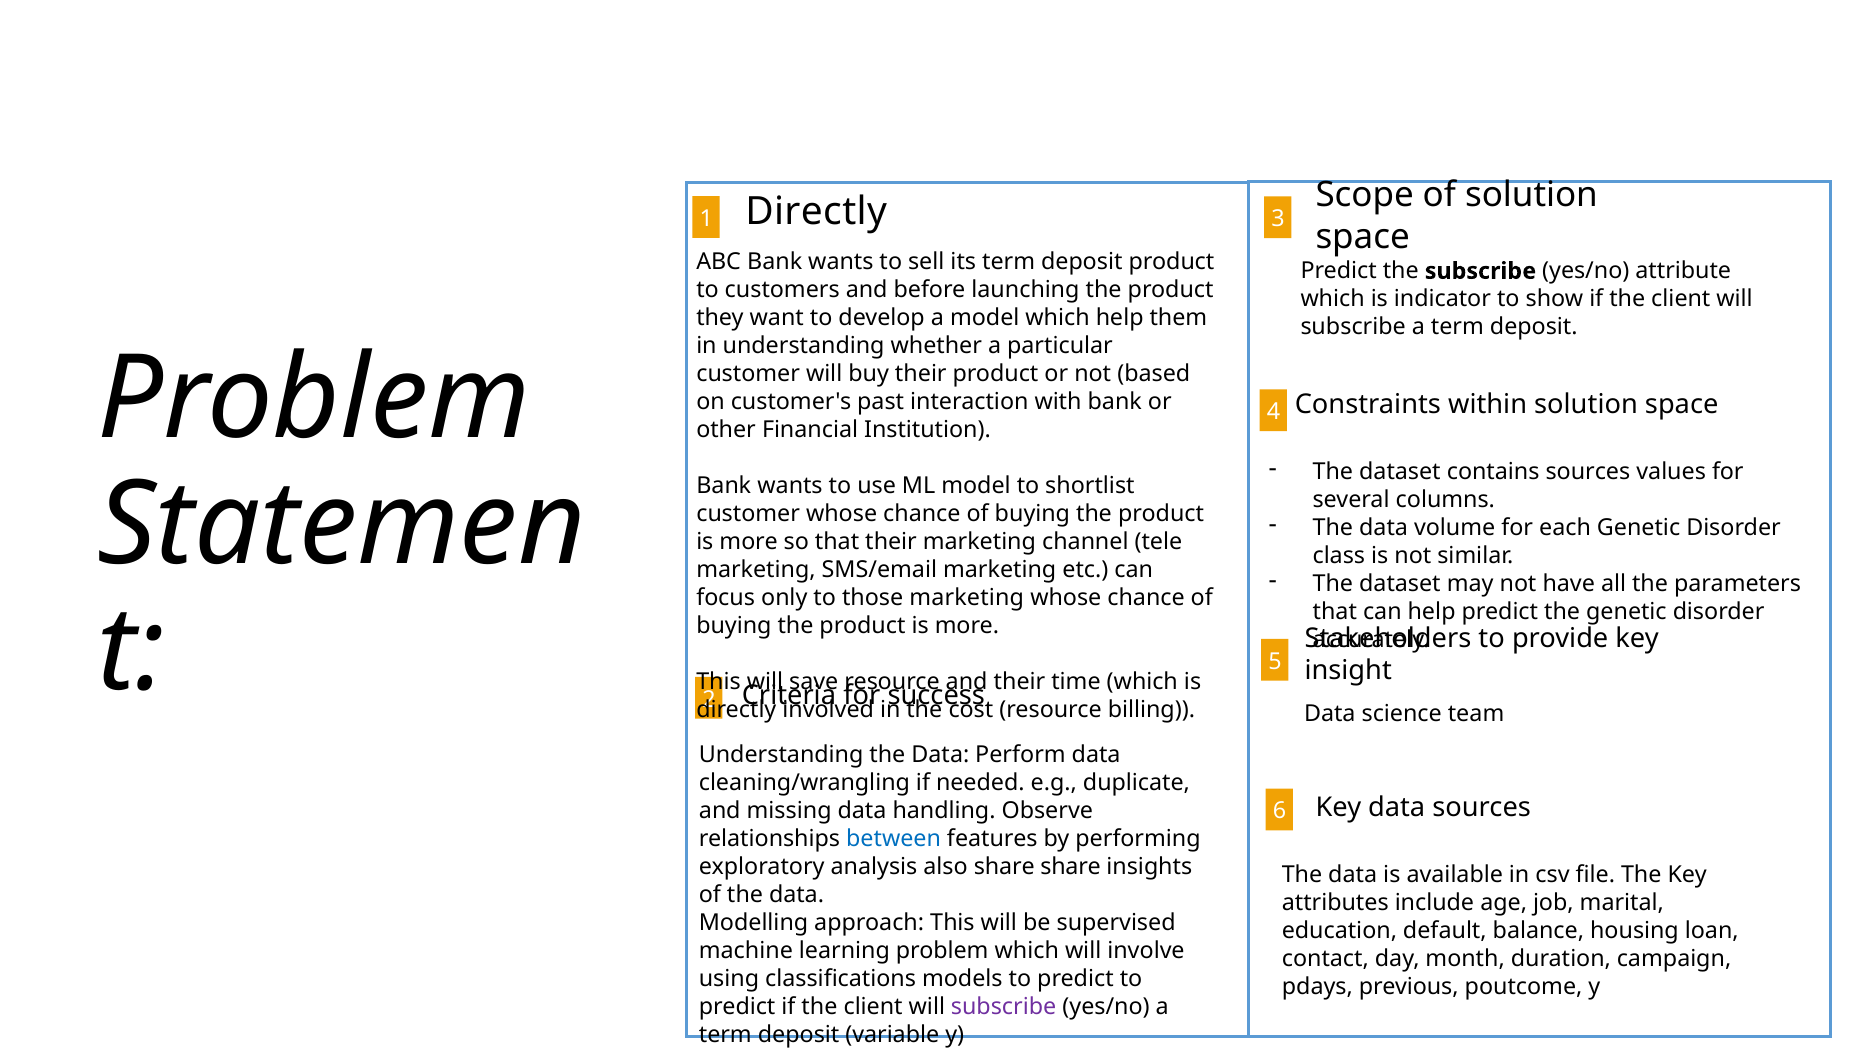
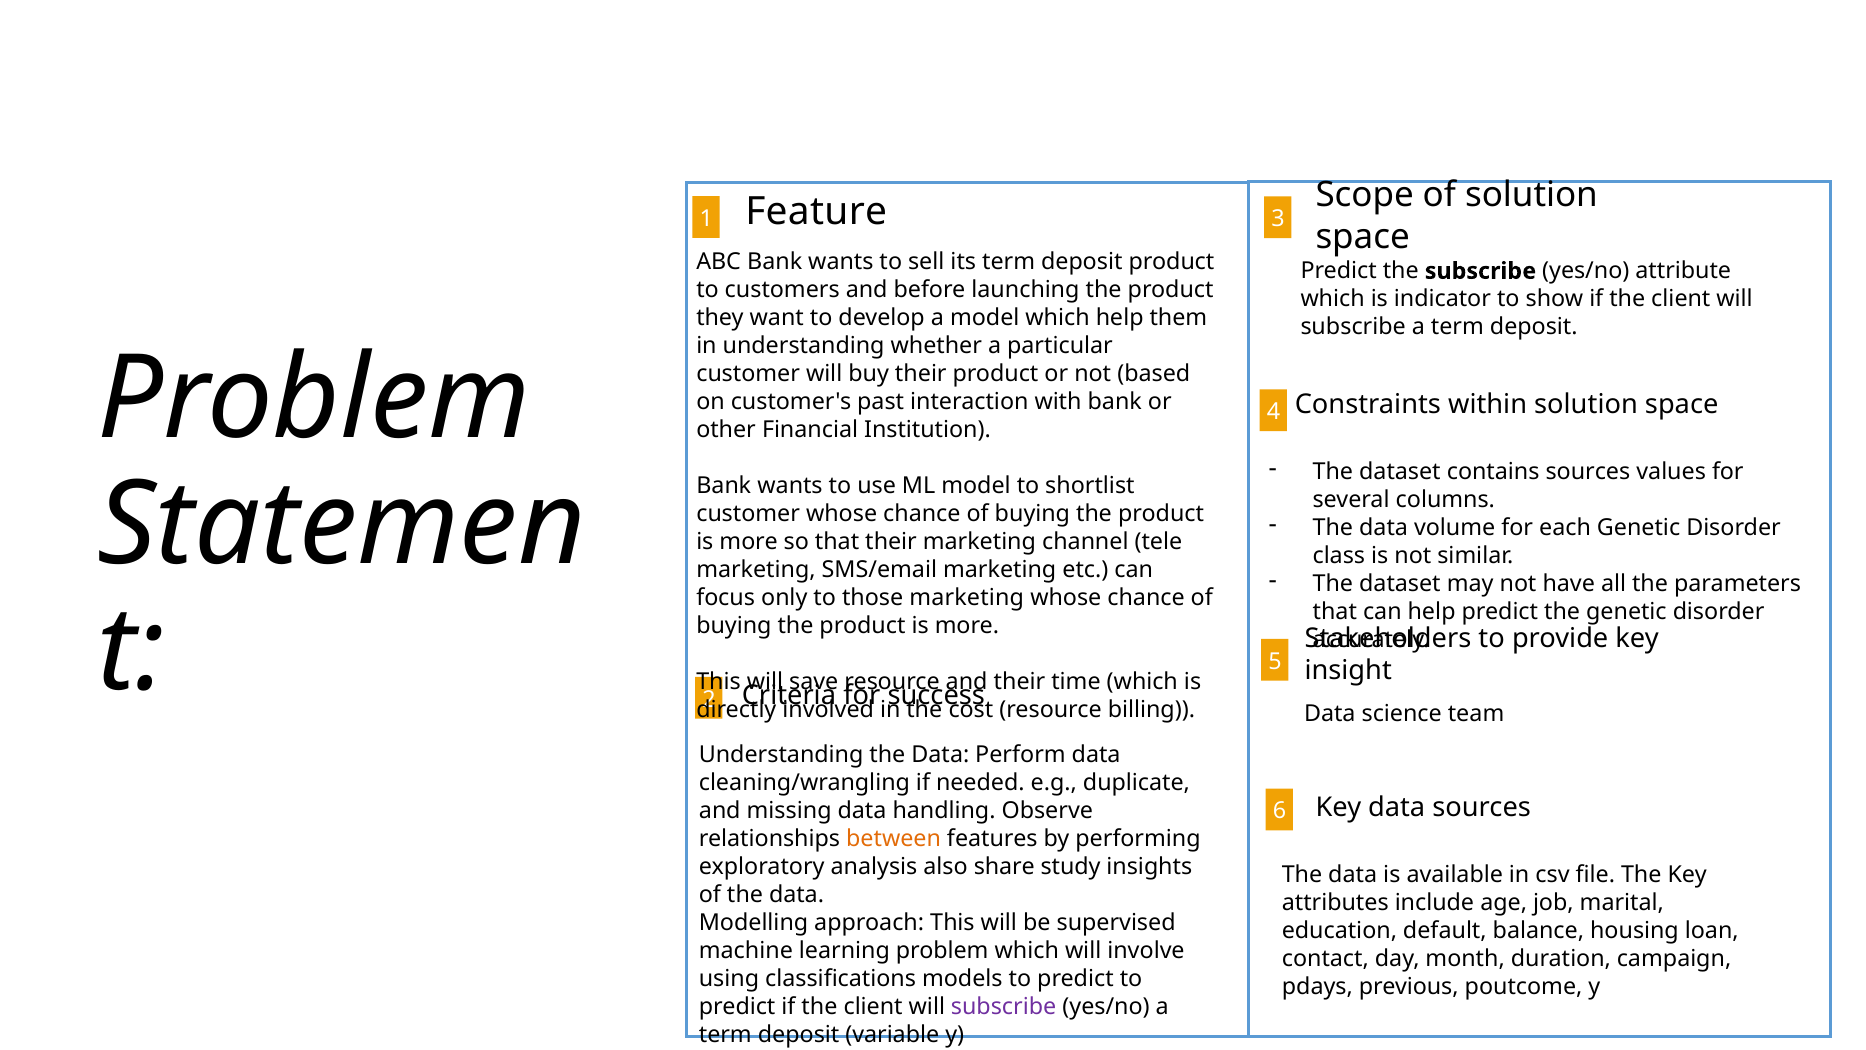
Directly: Directly -> Feature (816, 211)
between colour: blue -> orange (894, 839)
share share: share -> study (1071, 867)
